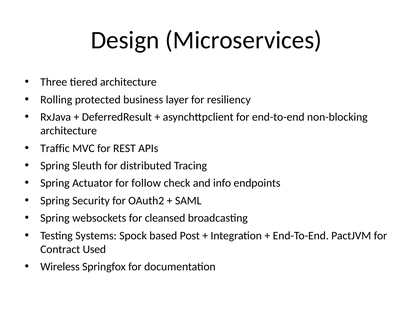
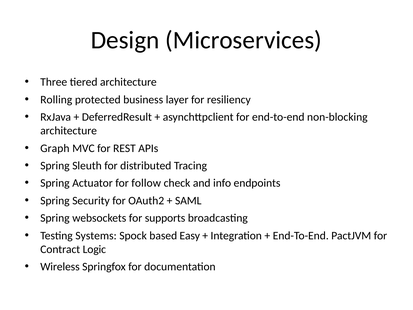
Traffic: Traffic -> Graph (55, 148)
cleansed: cleansed -> supports (165, 218)
Post: Post -> Easy (190, 235)
Used: Used -> Logic (94, 249)
